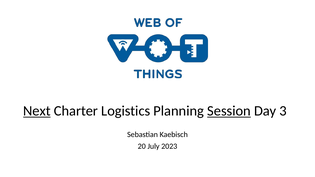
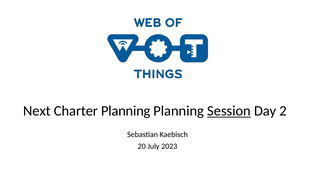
Next underline: present -> none (37, 111)
Charter Logistics: Logistics -> Planning (126, 111)
3: 3 -> 2 (283, 111)
